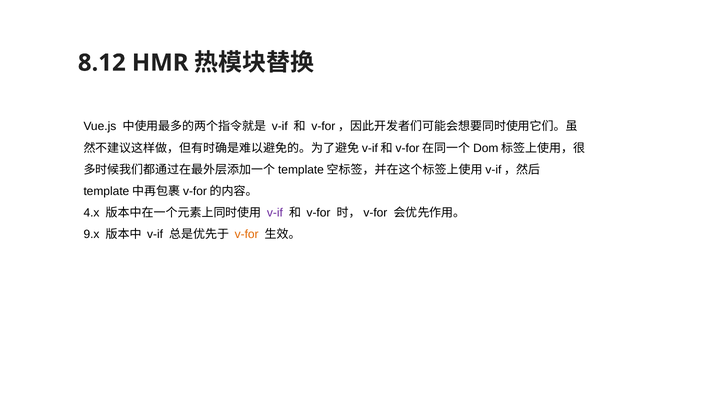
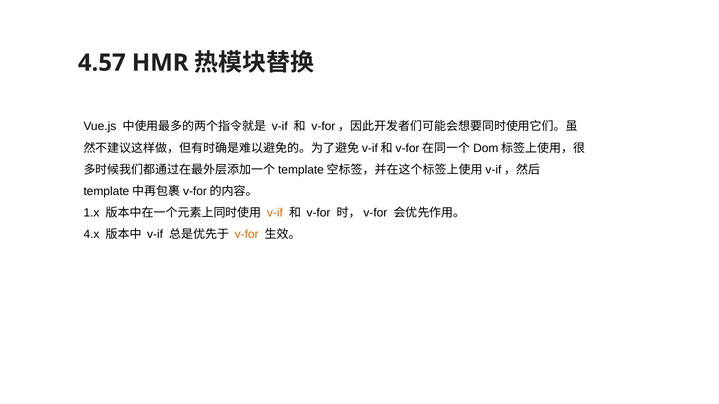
8.12: 8.12 -> 4.57 (102, 63)
4.x: 4.x -> 1.x (91, 213)
v-if colour: purple -> orange (275, 213)
9.x: 9.x -> 4.x (91, 235)
